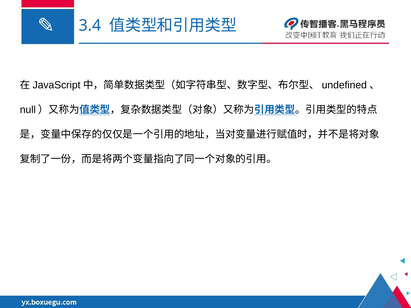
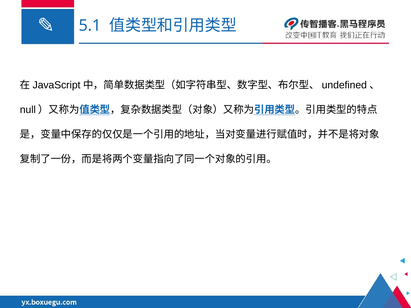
3.4: 3.4 -> 5.1 (90, 25)
